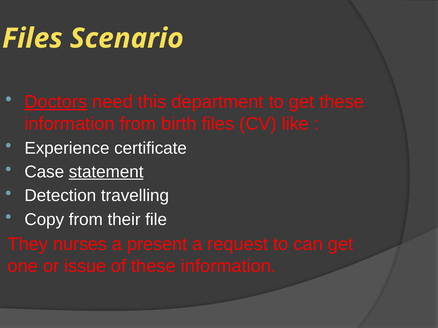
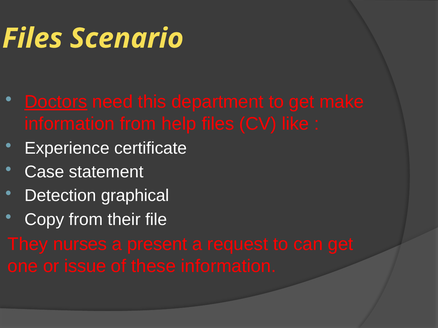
get these: these -> make (342, 102)
birth: birth -> help (179, 124)
statement underline: present -> none (106, 172)
travelling: travelling -> graphical (135, 196)
